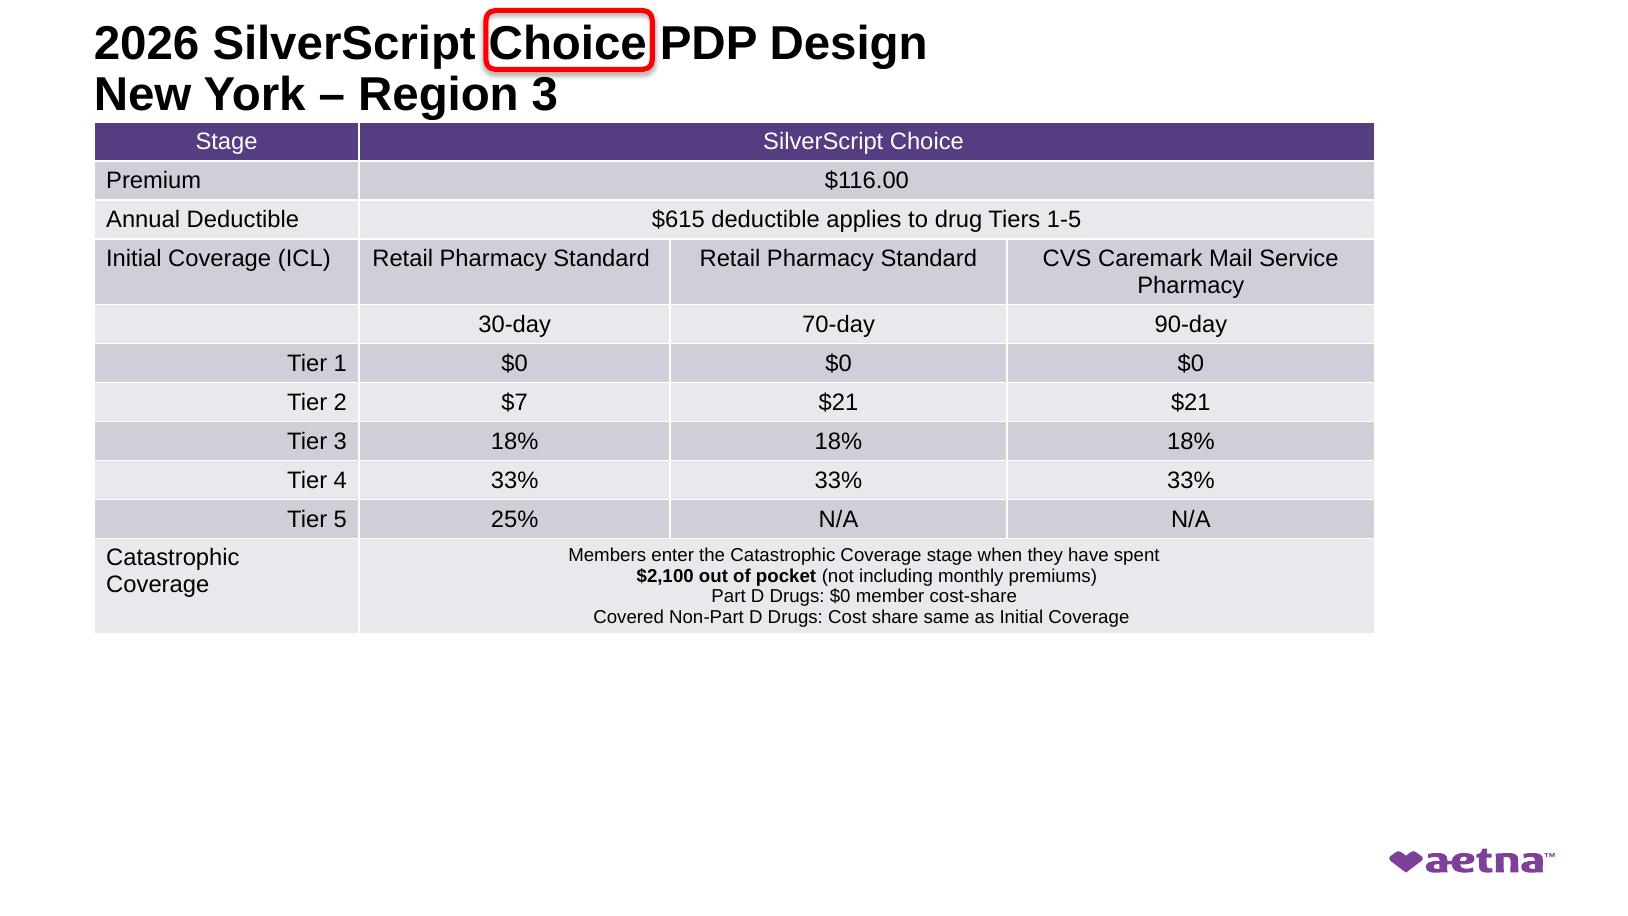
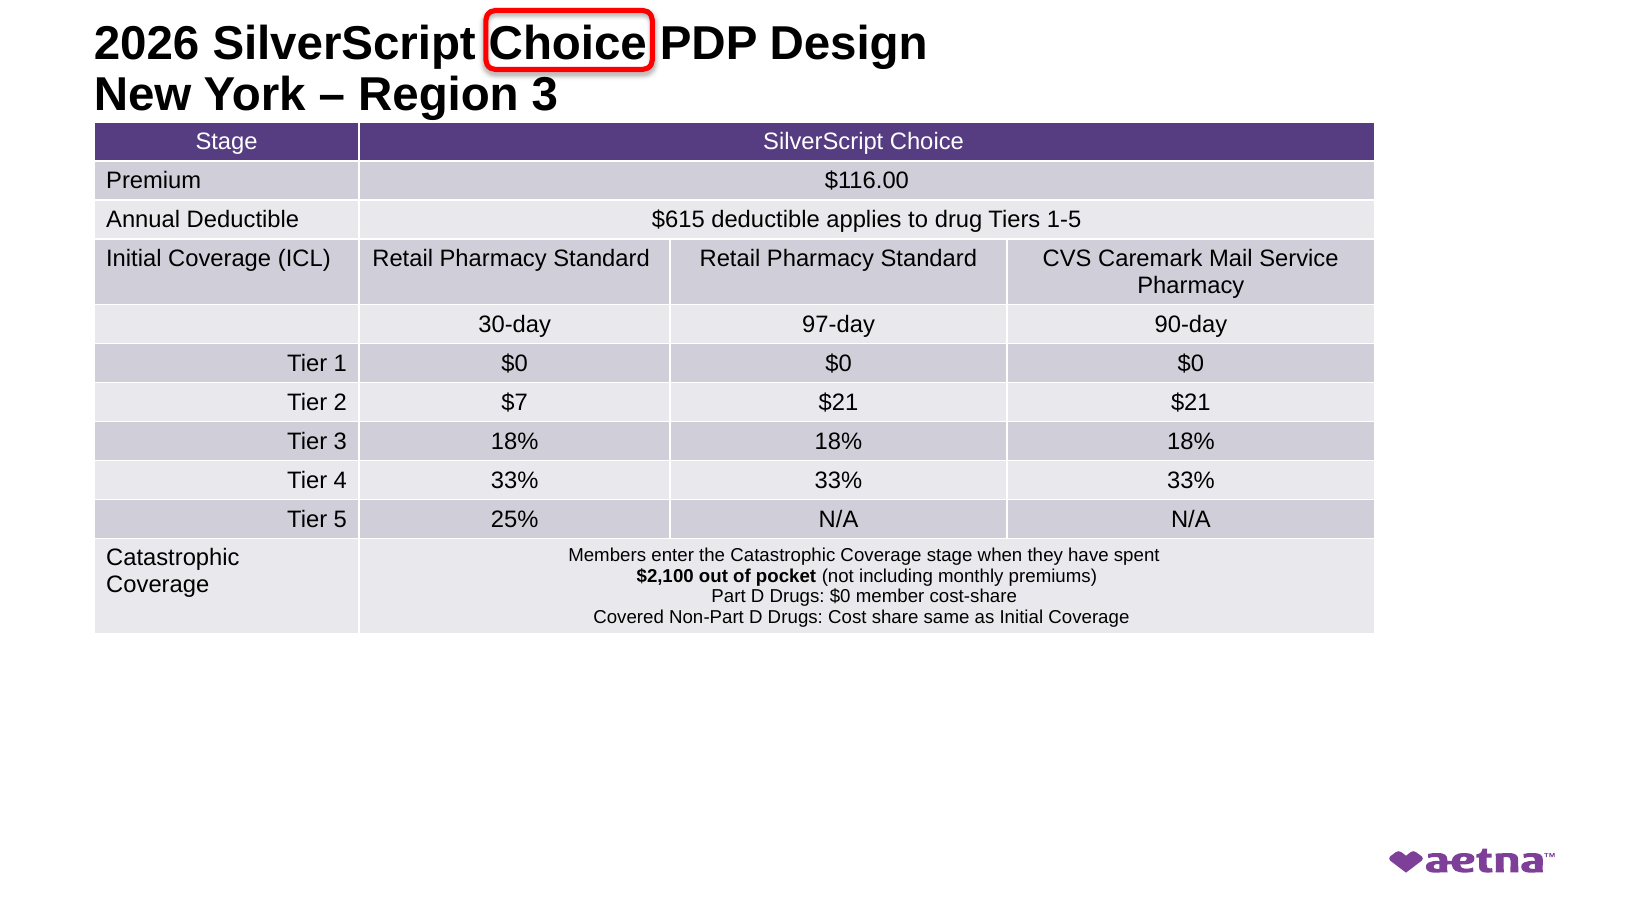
70-day: 70-day -> 97-day (839, 324)
